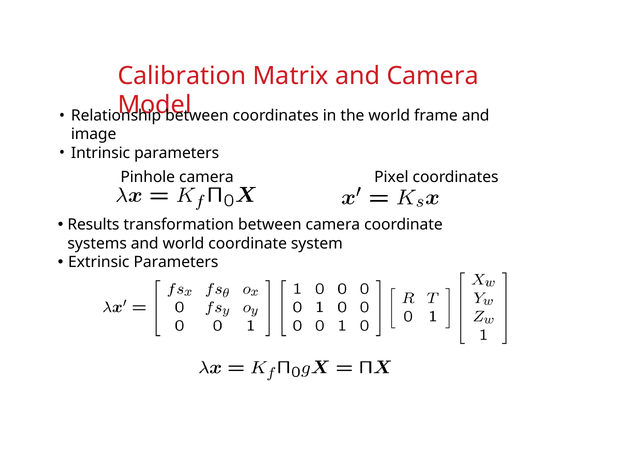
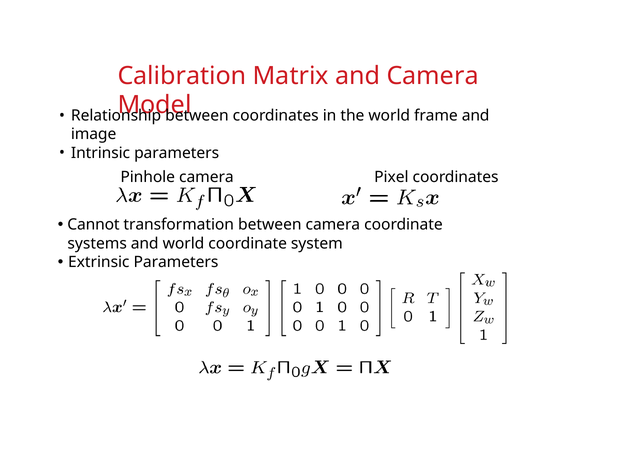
Results: Results -> Cannot (93, 225)
